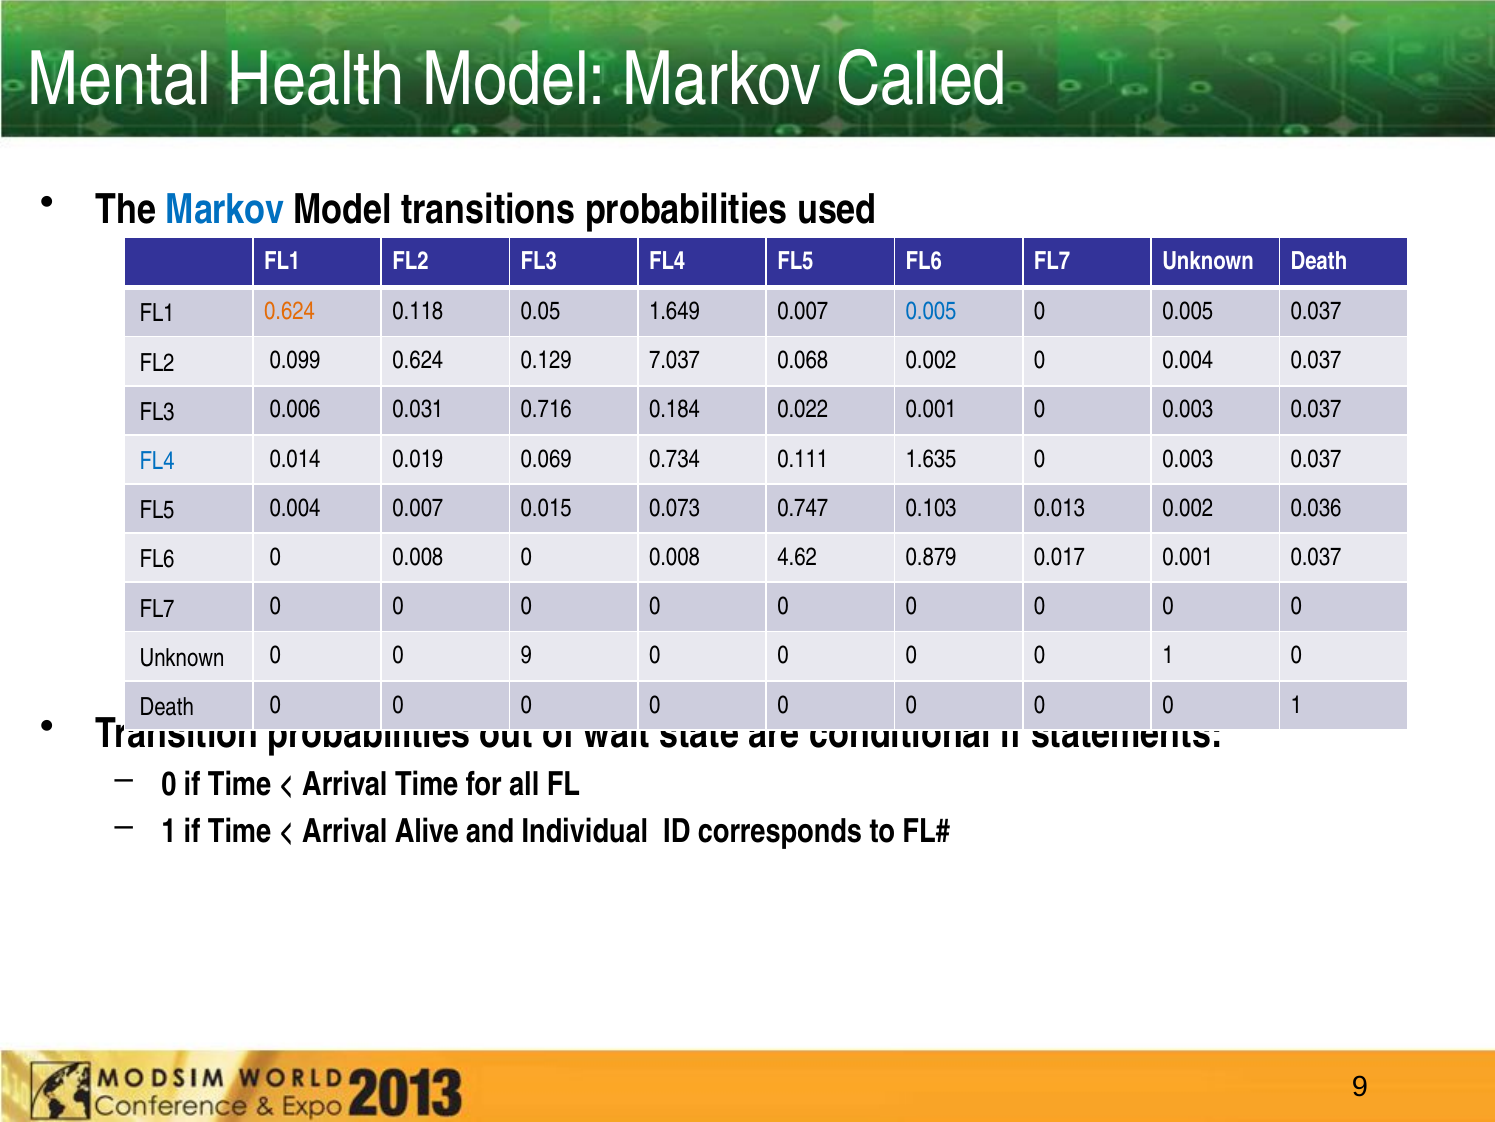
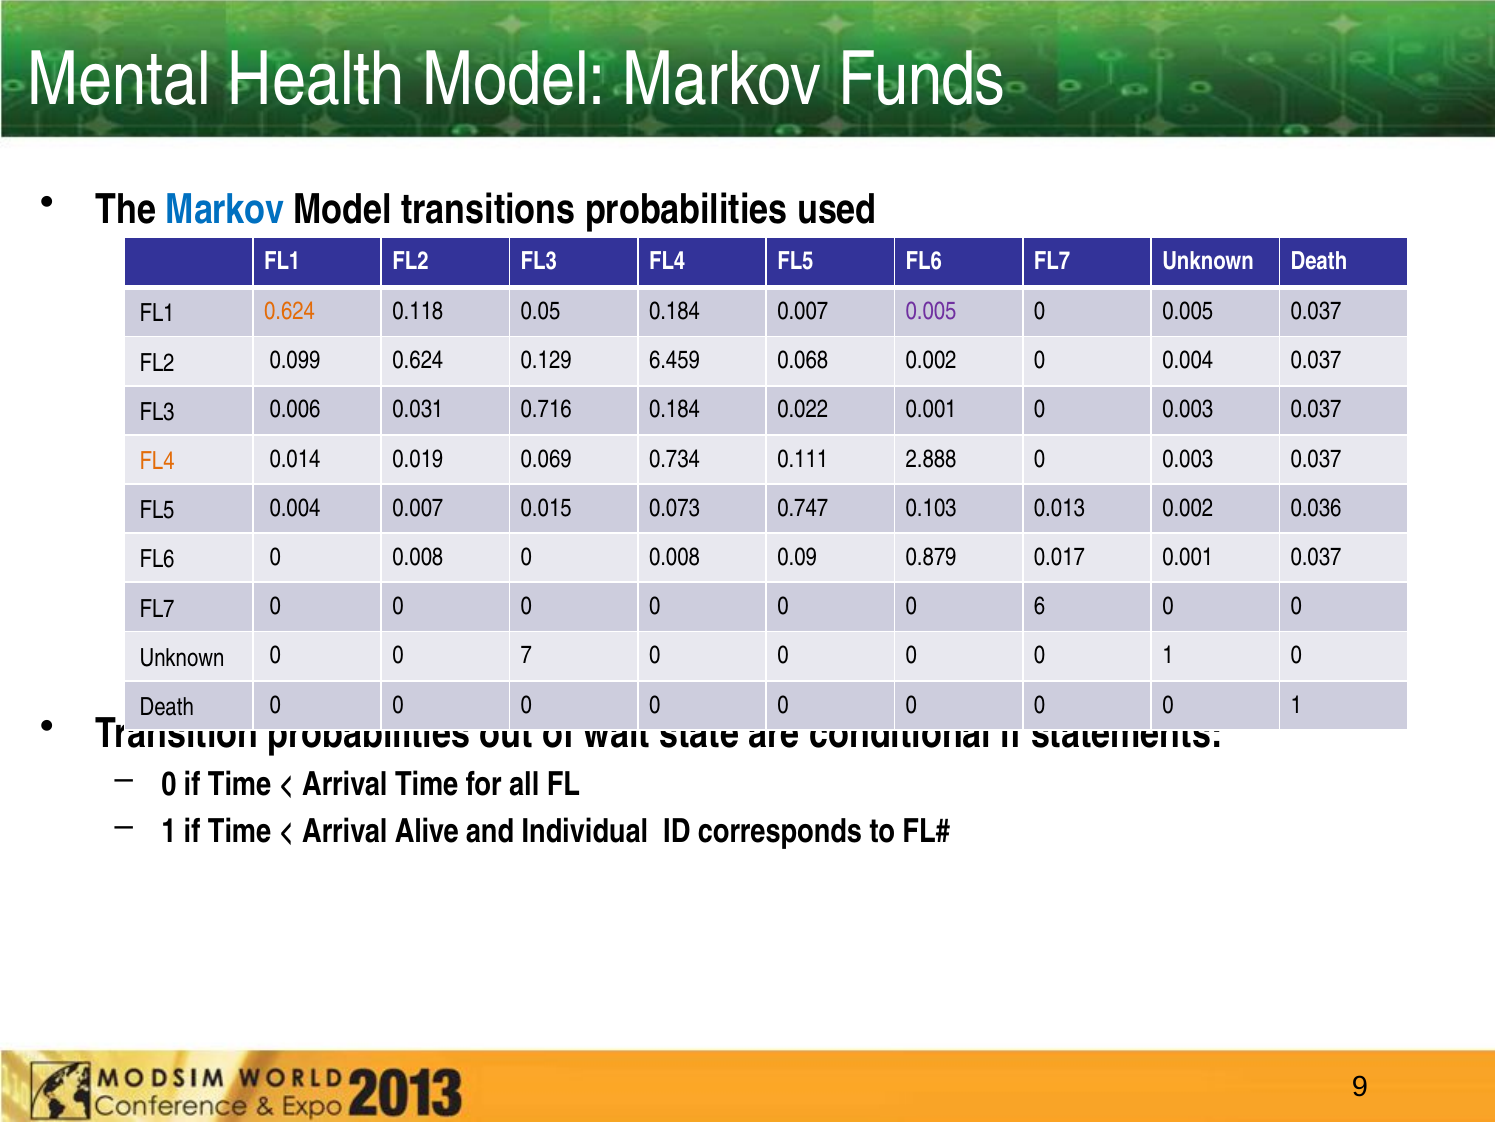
Called: Called -> Funds (922, 80)
0.05 1.649: 1.649 -> 0.184 (674, 311)
0.005 colour: blue -> purple (931, 311)
7.037: 7.037 -> 6.459 (674, 360)
FL4 colour: blue -> orange (157, 461)
1.635: 1.635 -> 2.888 (931, 459)
4.62: 4.62 -> 0.09 (797, 557)
0: 0 -> 6 (1040, 606)
0 9: 9 -> 7 (526, 655)
